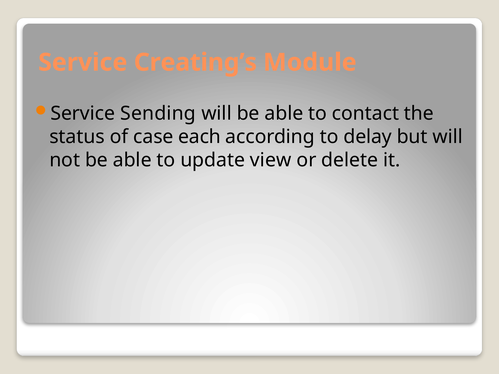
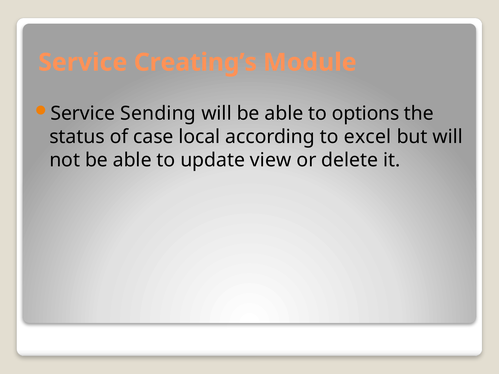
contact: contact -> options (366, 114)
each: each -> local (199, 137)
delay: delay -> excel (368, 137)
